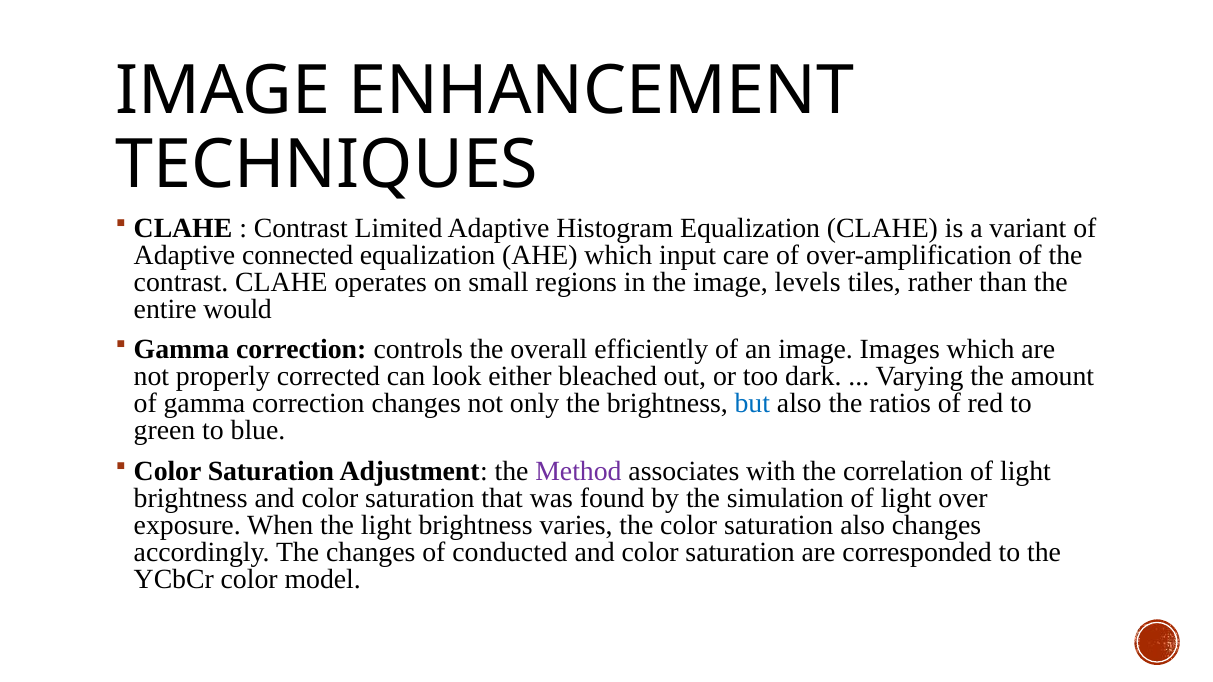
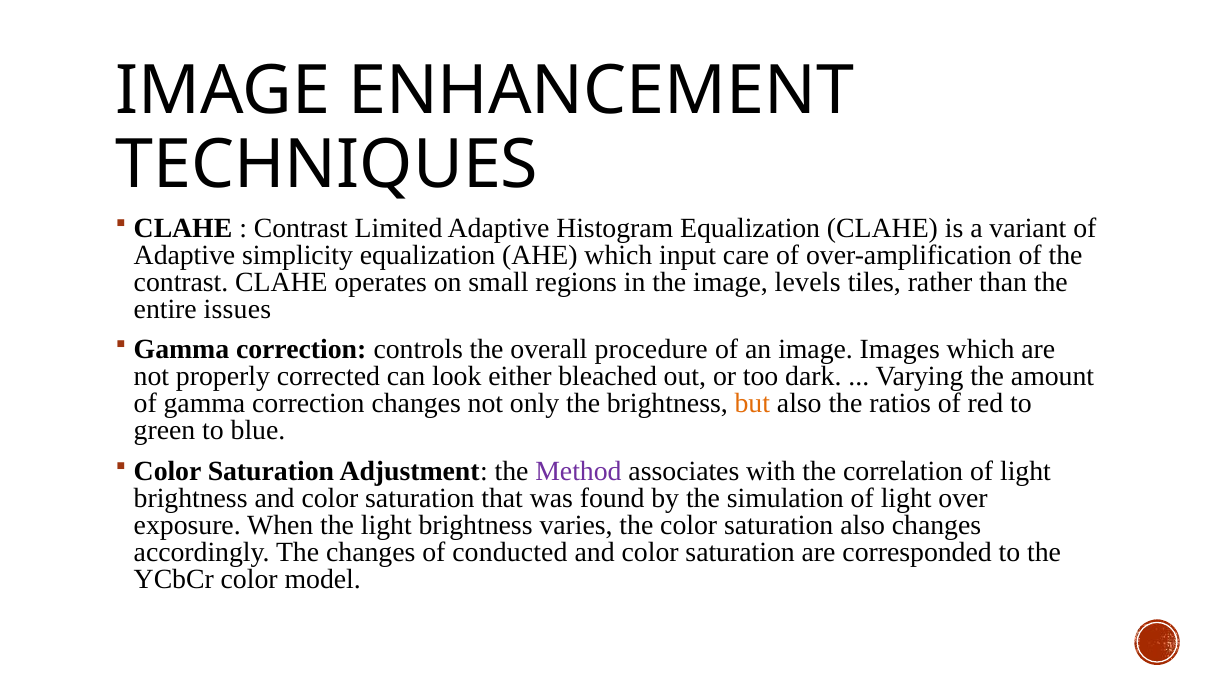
connected: connected -> simplicity (298, 255)
would: would -> issues (237, 309)
efficiently: efficiently -> procedure (651, 350)
but colour: blue -> orange (752, 404)
